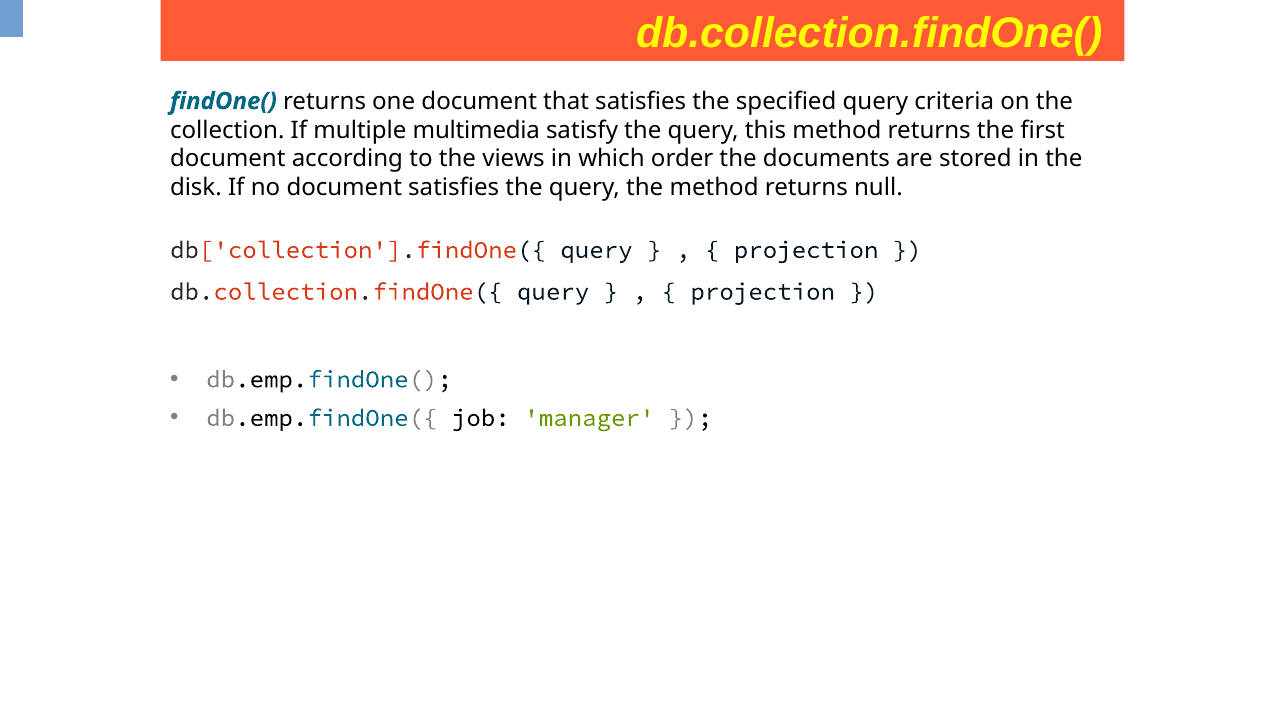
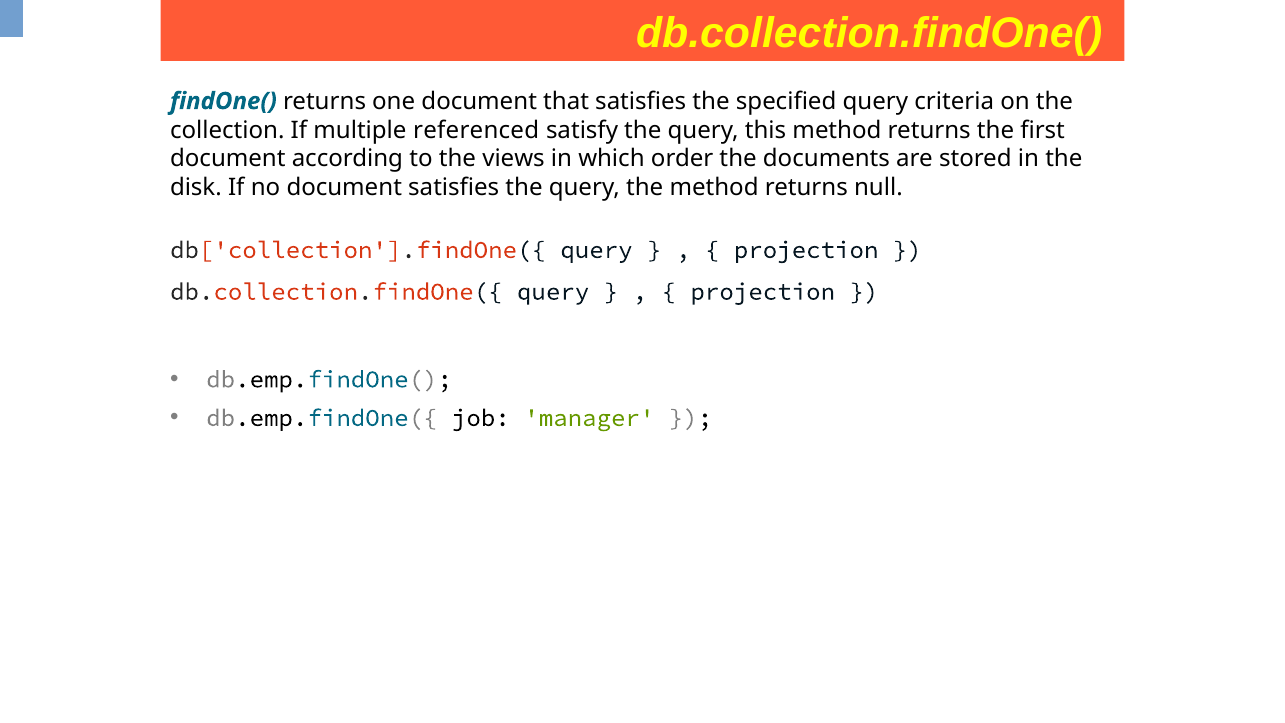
multimedia: multimedia -> referenced (476, 130)
